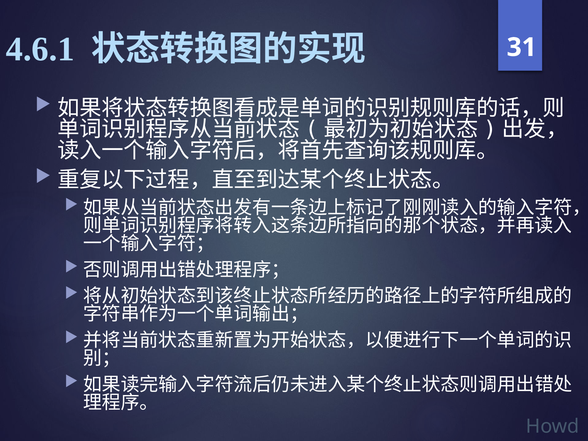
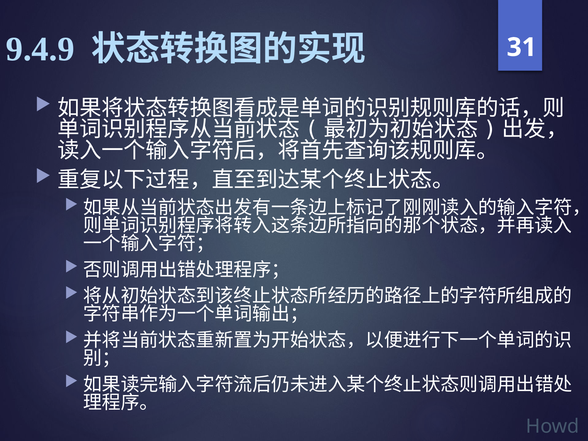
4.6.1: 4.6.1 -> 9.4.9 (40, 49)
